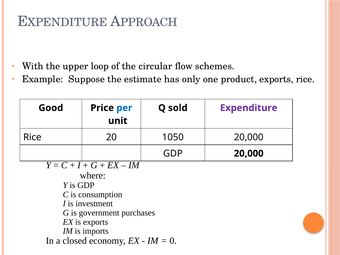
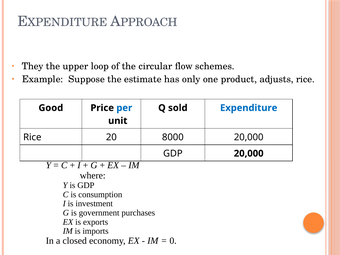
With: With -> They (33, 66)
product exports: exports -> adjusts (277, 79)
Expenditure colour: purple -> blue (249, 108)
1050: 1050 -> 8000 (173, 137)
